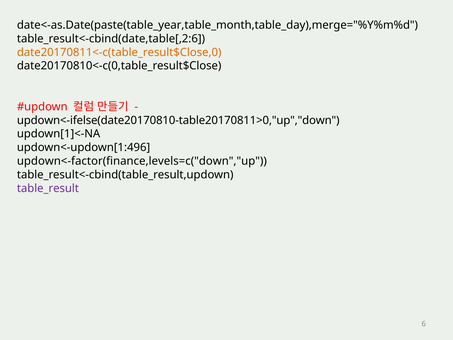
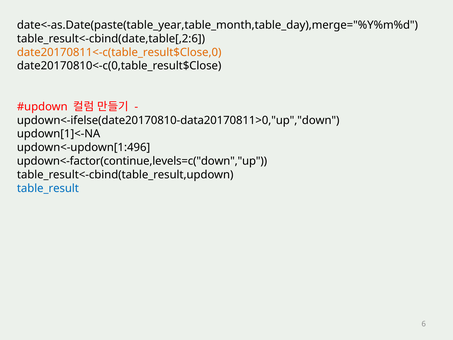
updown<-ifelse(date20170810-table20170811>0,"up","down: updown<-ifelse(date20170810-table20170811>0,"up","down -> updown<-ifelse(date20170810-data20170811>0,"up","down (178, 120)
updown<-factor(finance,levels=c("down","up: updown<-factor(finance,levels=c("down","up -> updown<-factor(continue,levels=c("down","up (142, 161)
table_result colour: purple -> blue (48, 188)
